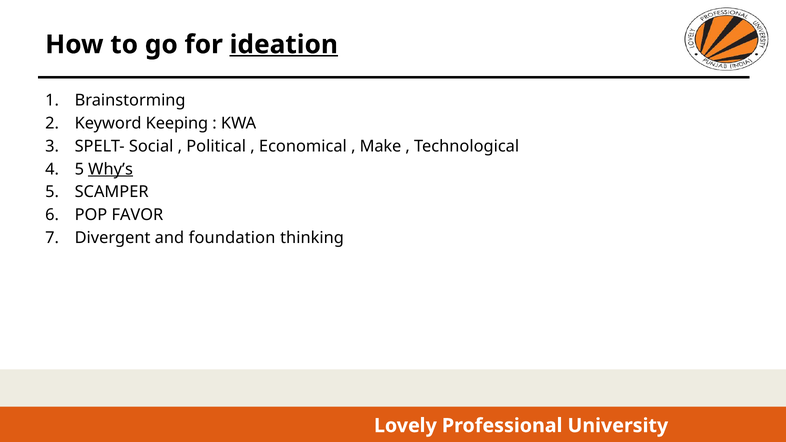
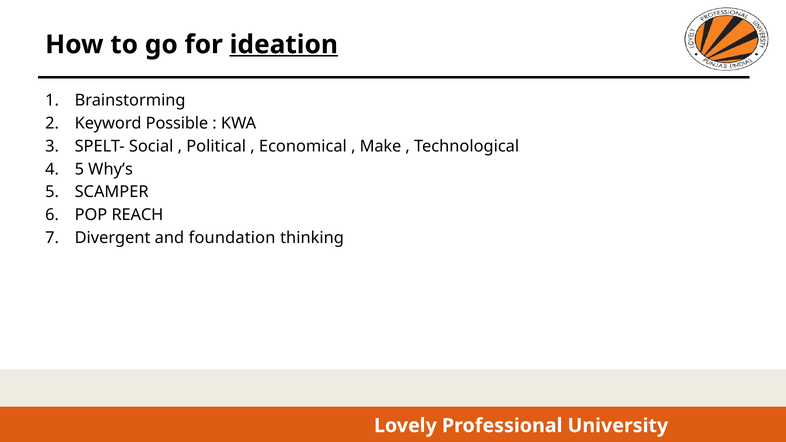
Keeping: Keeping -> Possible (177, 123)
Why’s underline: present -> none (111, 169)
FAVOR: FAVOR -> REACH (137, 215)
